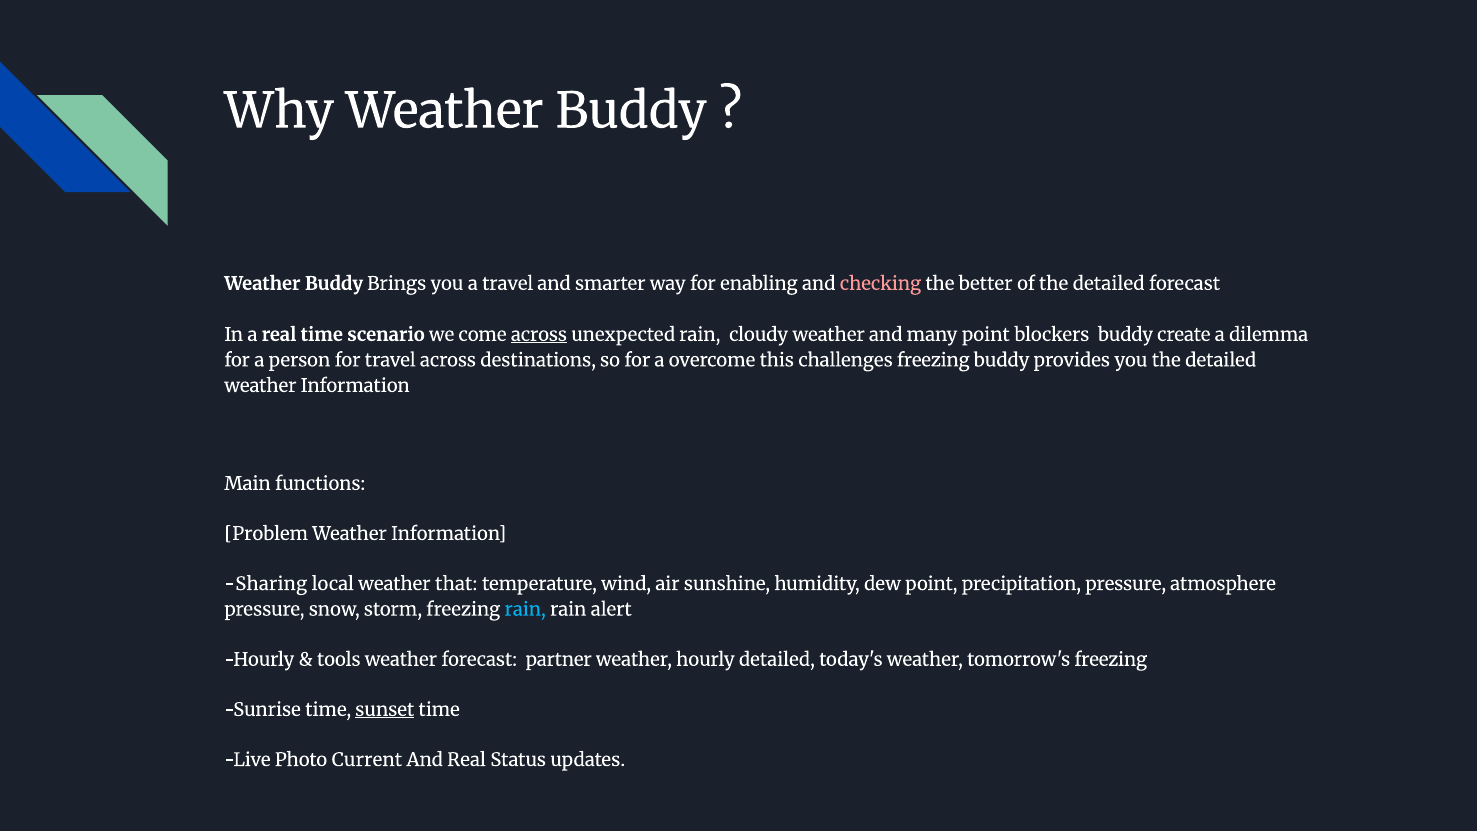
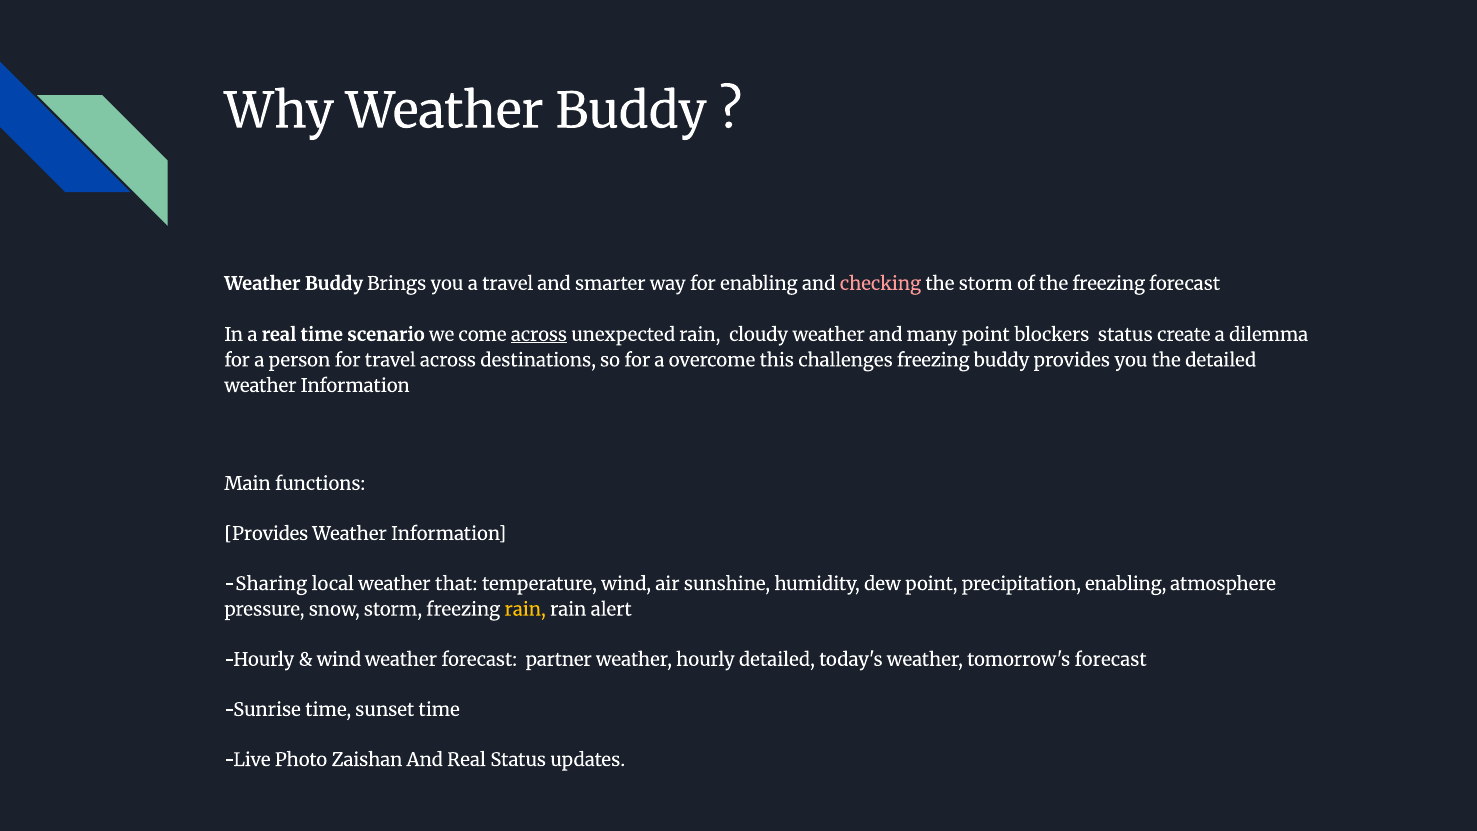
the better: better -> storm (986, 284)
of the detailed: detailed -> freezing (1109, 284)
blockers buddy: buddy -> status (1125, 335)
Problem: Problem -> Provides (266, 534)
precipitation pressure: pressure -> enabling (1126, 584)
rain colour: light blue -> yellow (525, 609)
tools: tools -> wind (339, 660)
tomorrow's freezing: freezing -> forecast (1111, 660)
sunset underline: present -> none (385, 710)
Current: Current -> Zaishan (367, 760)
